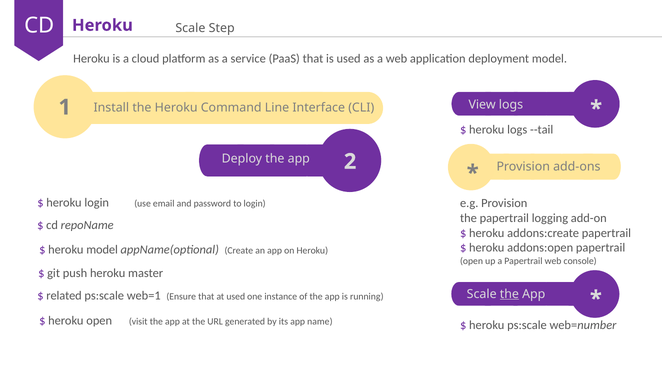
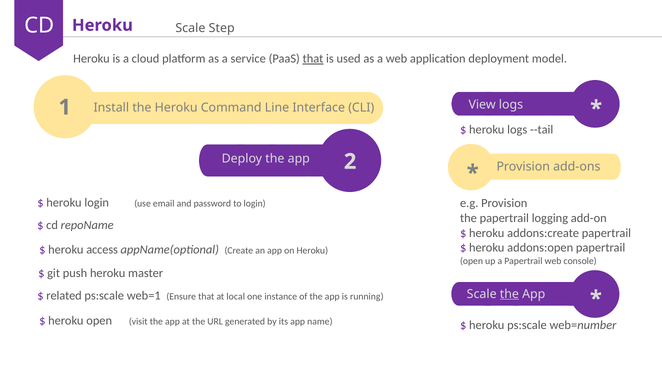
that underline: none -> present (313, 59)
heroku model: model -> access (102, 250)
at used: used -> local (236, 297)
